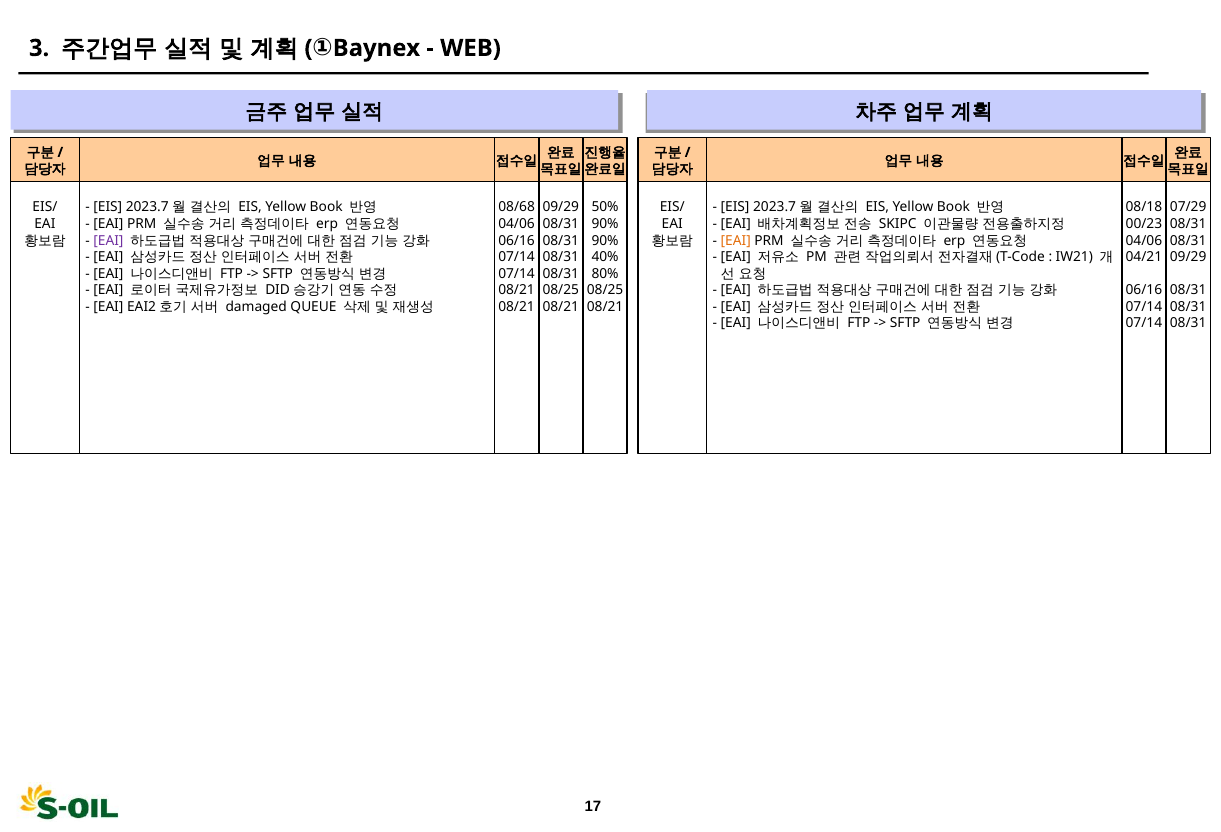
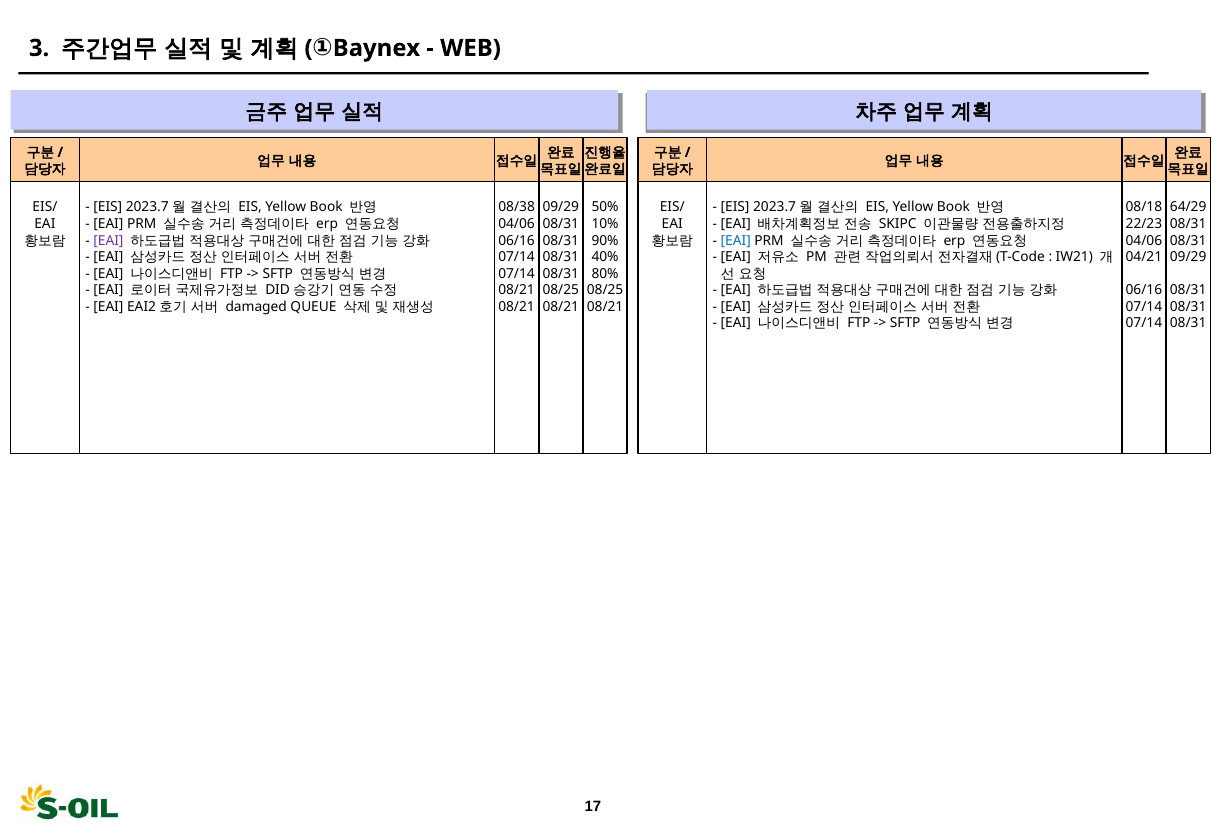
08/68: 08/68 -> 08/38 (517, 207)
07/29: 07/29 -> 64/29 (1188, 207)
90%: 90% -> 10% (605, 224)
00/23: 00/23 -> 22/23 (1144, 224)
EAI colour: orange -> blue (736, 240)
